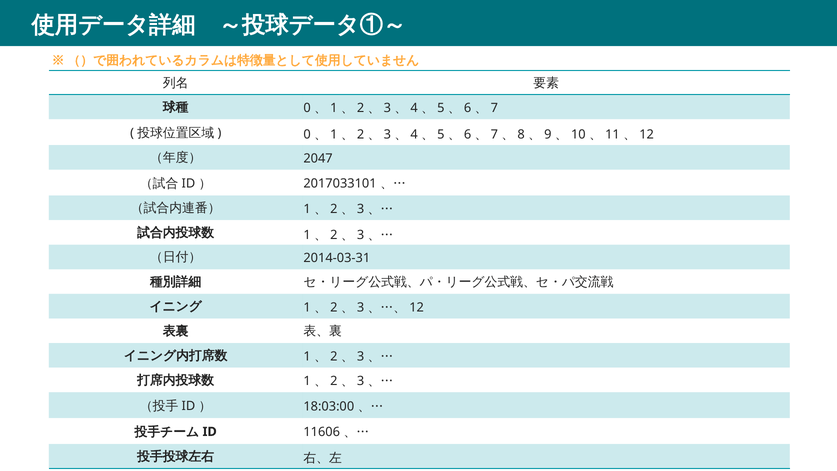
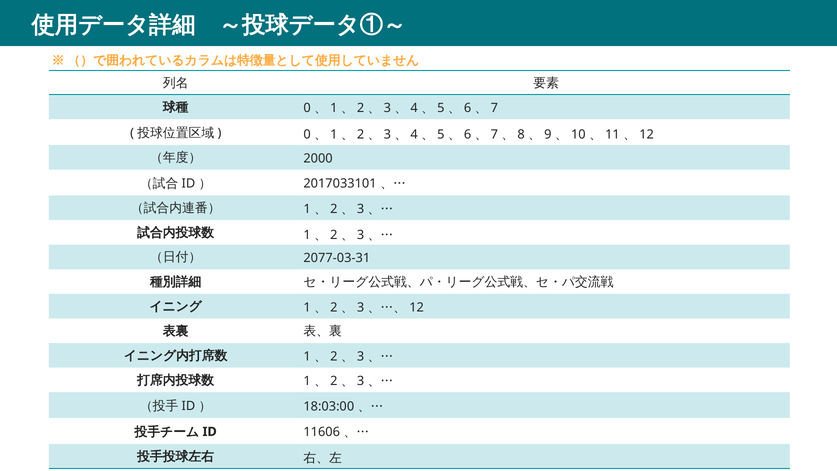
2047: 2047 -> 2000 (318, 158)
2014-03-31: 2014-03-31 -> 2077-03-31 (337, 258)
